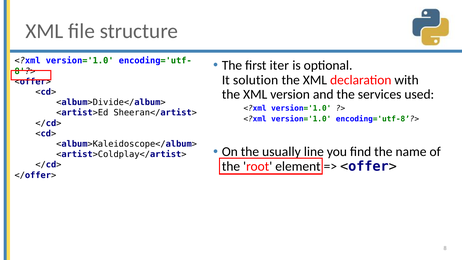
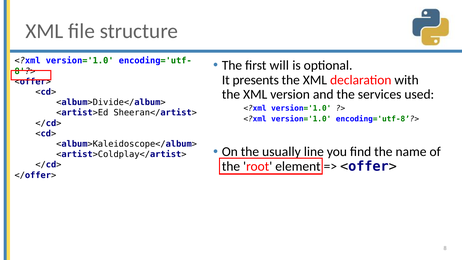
iter: iter -> will (279, 65)
solution: solution -> presents (256, 80)
